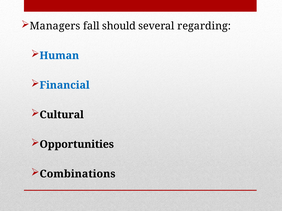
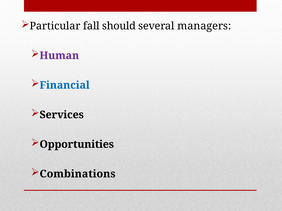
Managers: Managers -> Particular (55, 26)
regarding: regarding -> managers (204, 26)
Human colour: blue -> purple (59, 56)
Cultural: Cultural -> Services (62, 115)
